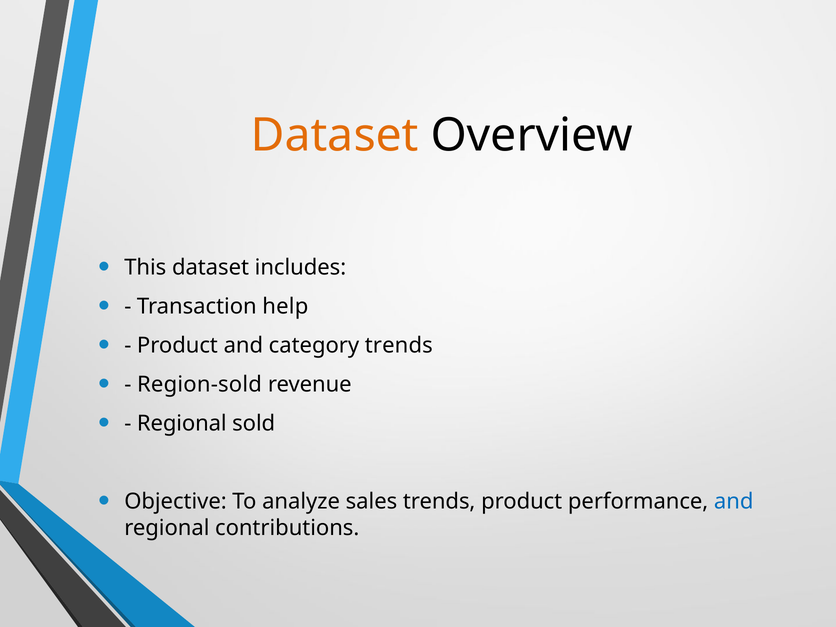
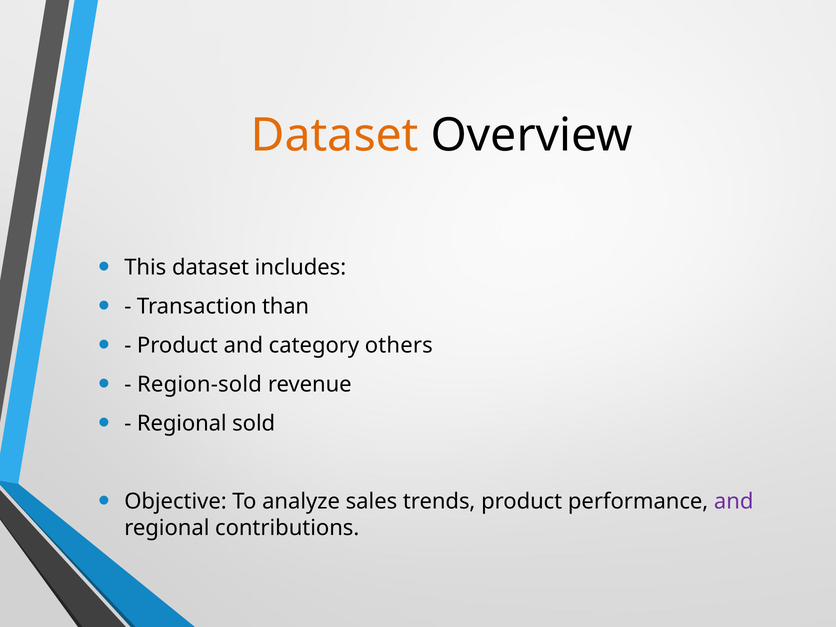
help: help -> than (286, 306)
category trends: trends -> others (399, 345)
and colour: blue -> purple (734, 501)
